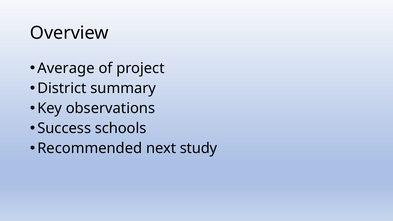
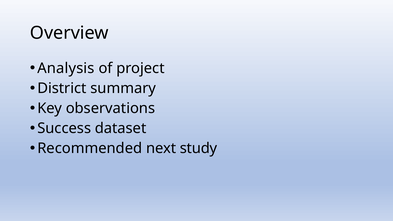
Average: Average -> Analysis (66, 68)
schools: schools -> dataset (121, 128)
